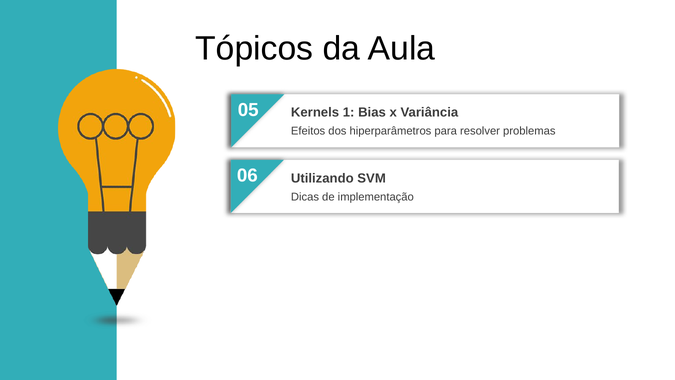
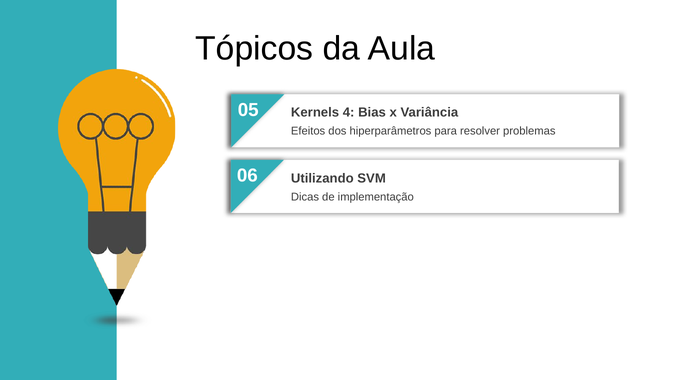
1: 1 -> 4 (349, 112)
